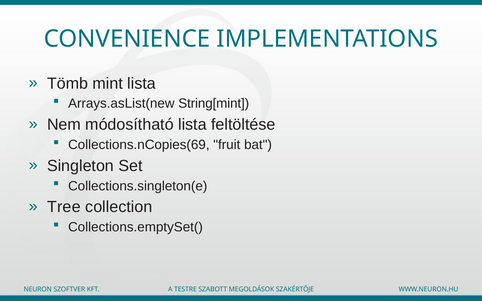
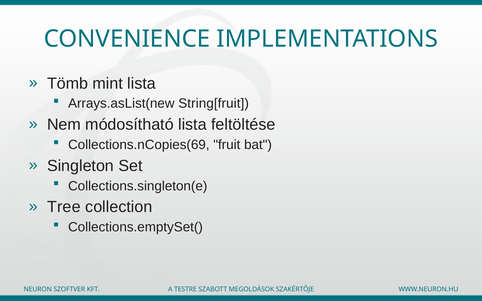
String[mint: String[mint -> String[fruit (214, 104)
